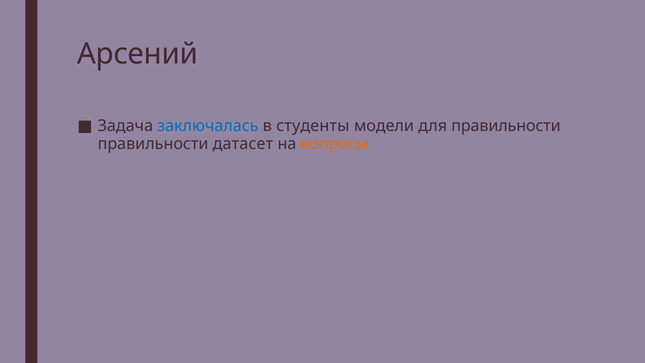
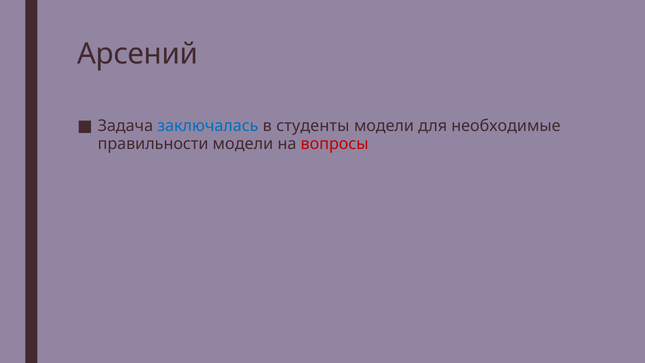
для правильности: правильности -> необходимые (506, 126)
правильности датасет: датасет -> модели (243, 144)
вопросы colour: orange -> red (335, 144)
